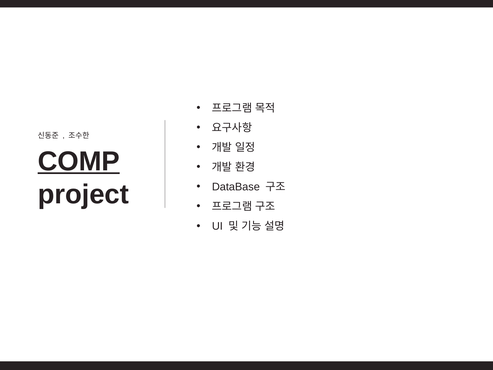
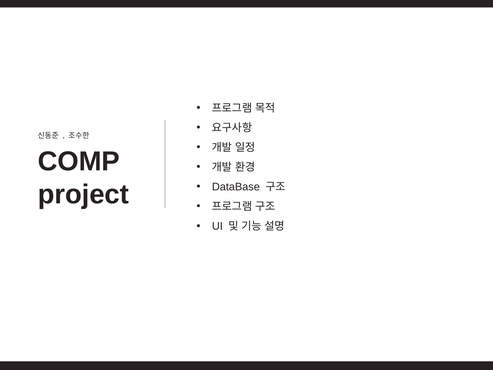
COMP underline: present -> none (79, 161)
